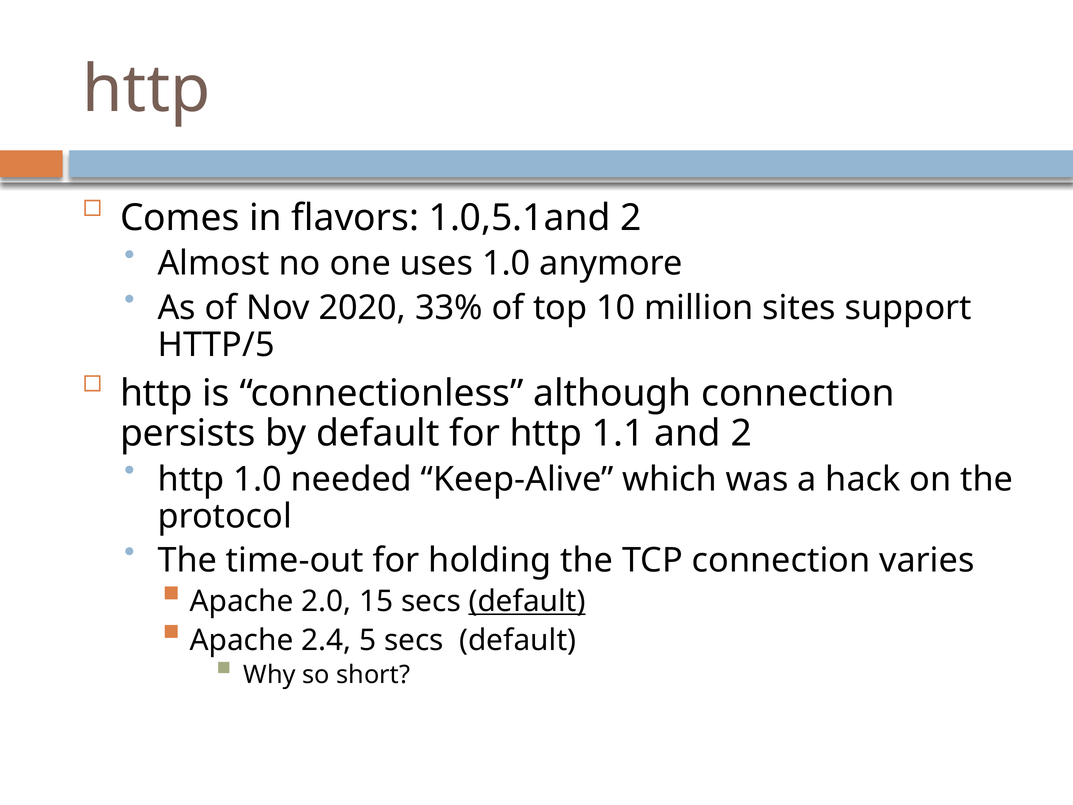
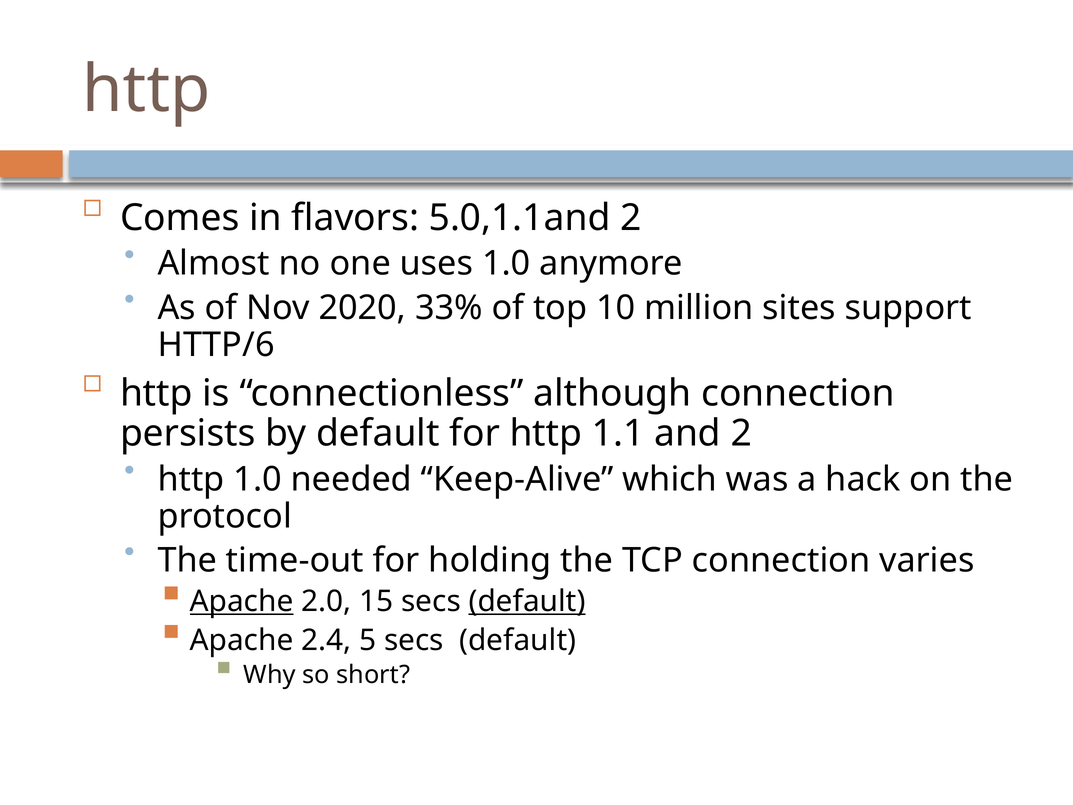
1.0,5.1and: 1.0,5.1and -> 5.0,1.1and (520, 218)
HTTP/5: HTTP/5 -> HTTP/6 (216, 345)
Apache underline: none -> present (242, 601)
